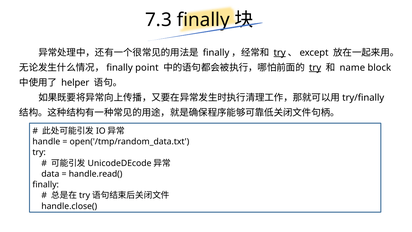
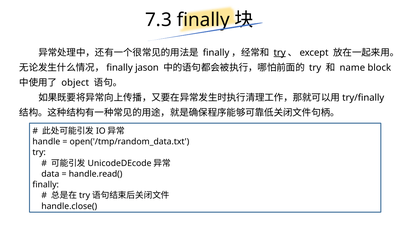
point: point -> jason (147, 68)
try underline: present -> none (315, 68)
helper: helper -> object (75, 83)
